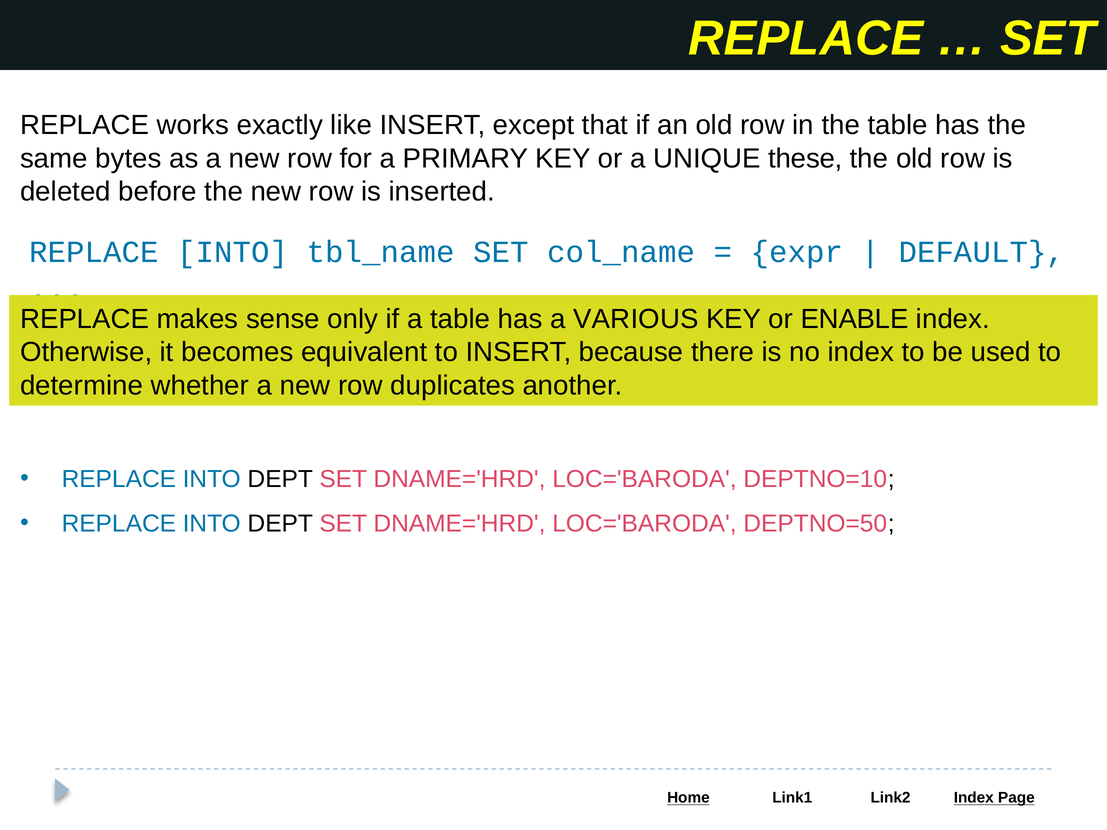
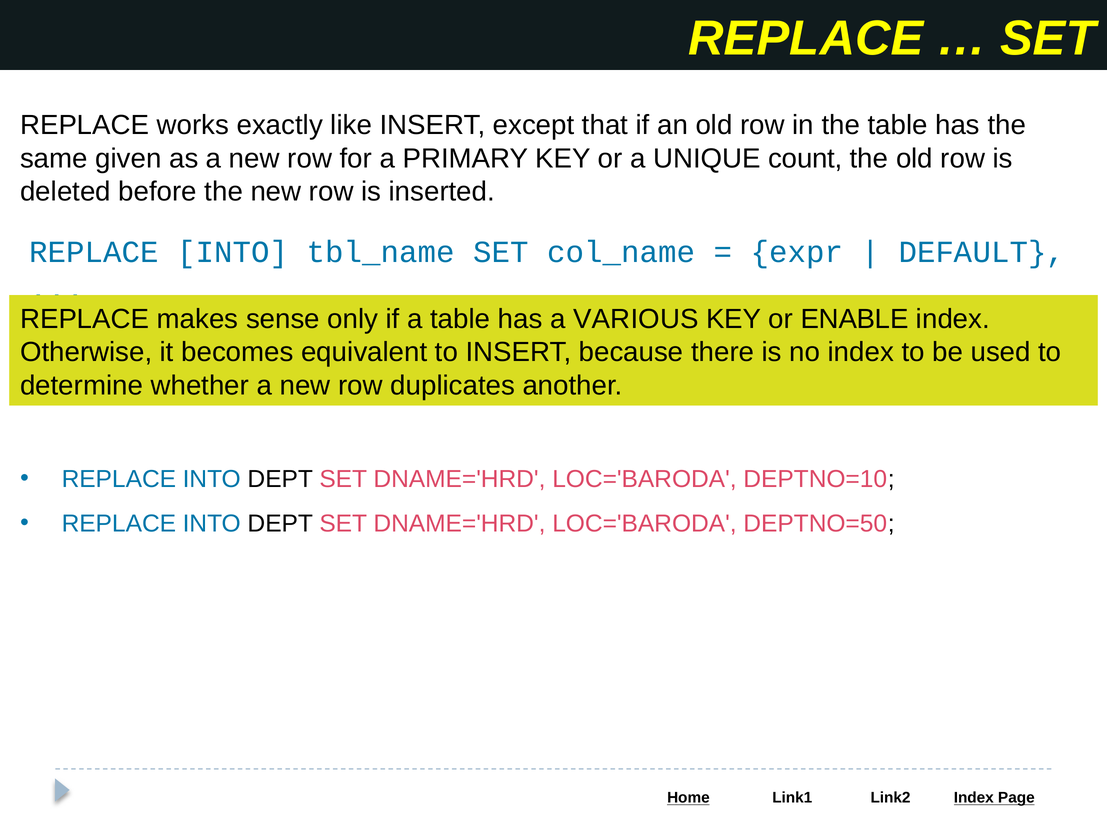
bytes: bytes -> given (128, 159)
these: these -> count (805, 159)
